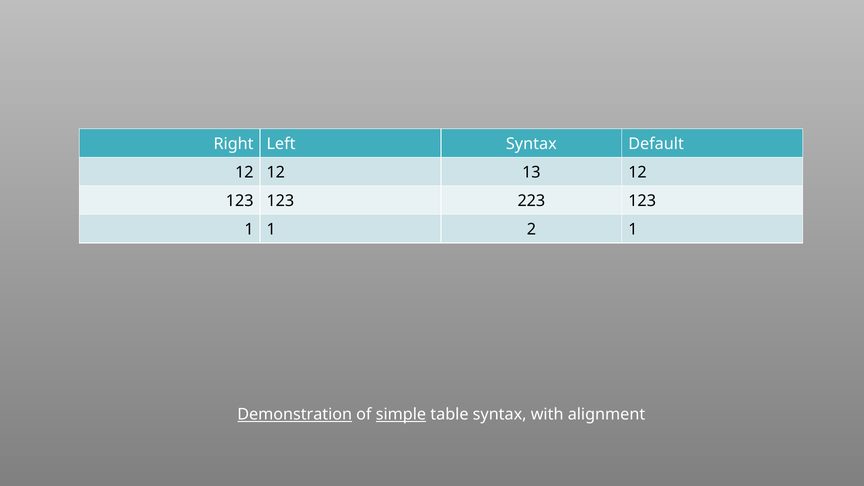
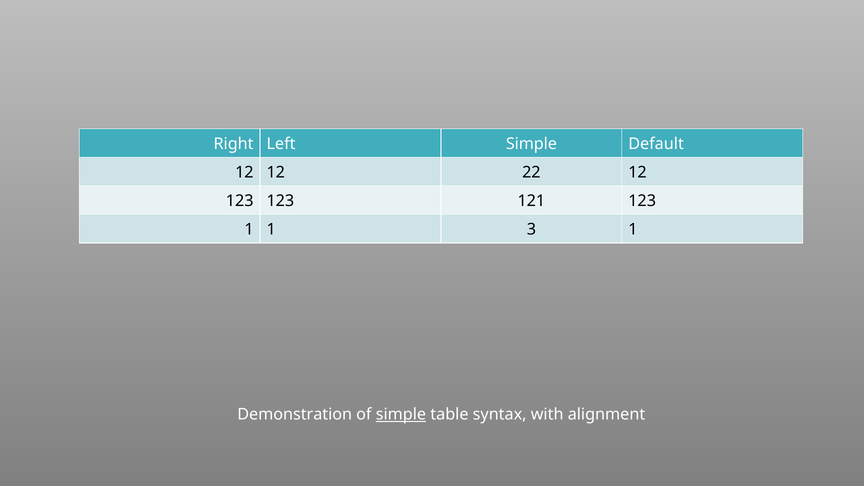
Left Syntax: Syntax -> Simple (531, 144)
13: 13 -> 22 (531, 172)
223: 223 -> 121 (531, 201)
2: 2 -> 3 (531, 230)
Demonstration underline: present -> none (295, 415)
